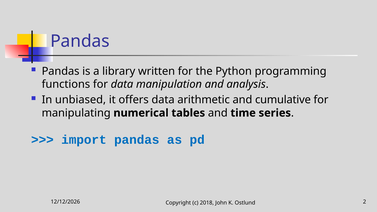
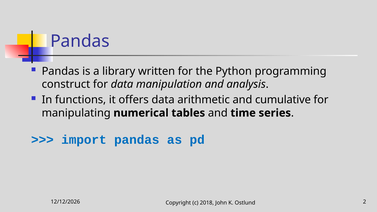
functions: functions -> construct (66, 84)
unbiased: unbiased -> functions (81, 100)
